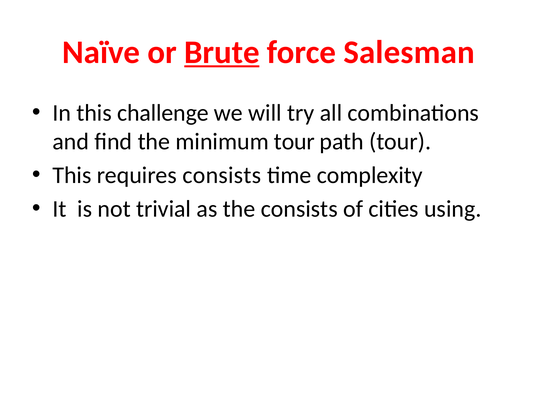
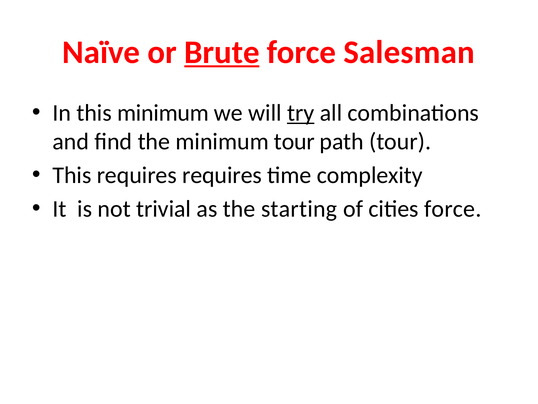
this challenge: challenge -> minimum (163, 113)
try underline: none -> present (301, 113)
requires consists: consists -> requires (222, 175)
the consists: consists -> starting (299, 209)
cities using: using -> force (453, 209)
